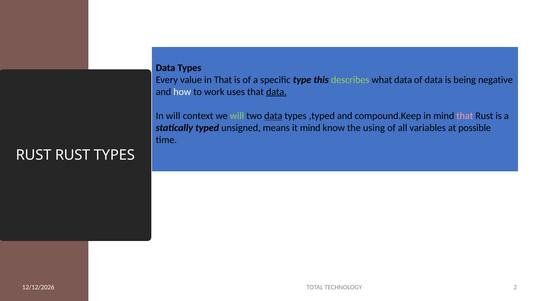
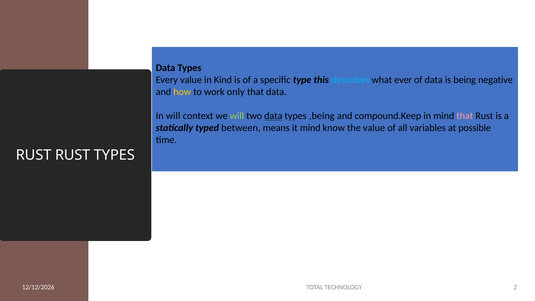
in That: That -> Kind (223, 80)
describes colour: light green -> light blue (350, 80)
what data: data -> ever (403, 80)
how colour: white -> yellow (182, 92)
uses: uses -> only (236, 92)
data underline: present -> none (276, 92)
,typed: ,typed -> ,being (322, 116)
unsigned: unsigned -> between (241, 128)
the using: using -> value (374, 128)
